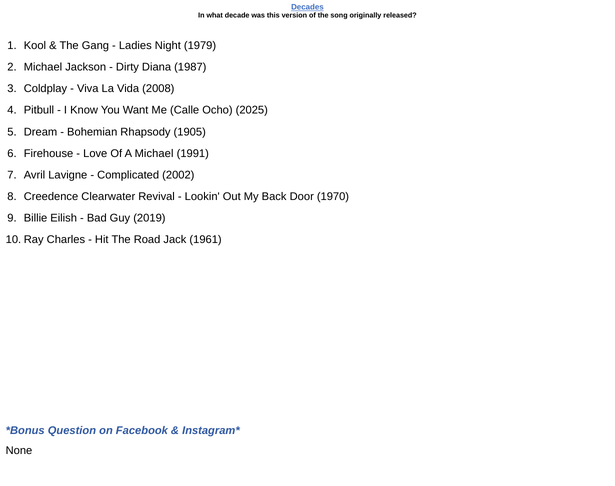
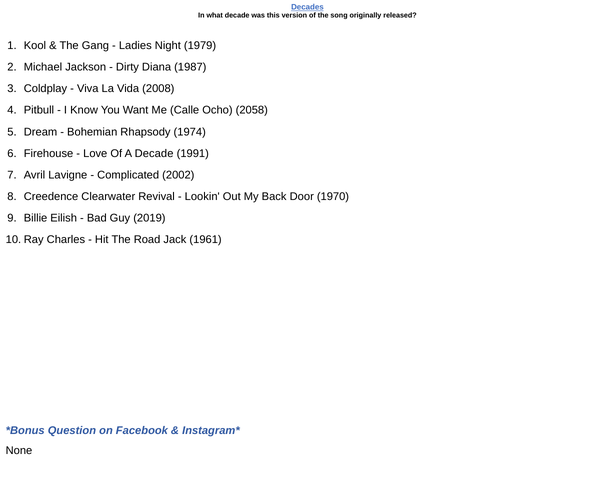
2025: 2025 -> 2058 (252, 110)
1905: 1905 -> 1974 (190, 132)
A Michael: Michael -> Decade (154, 154)
